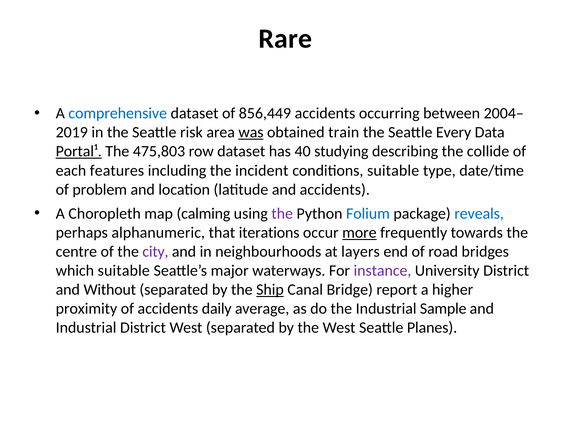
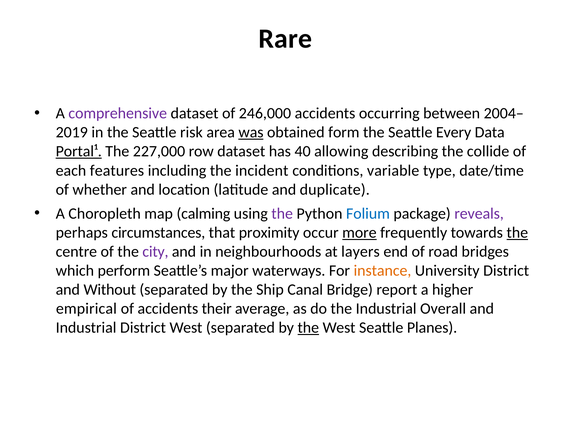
comprehensive colour: blue -> purple (118, 113)
856,449: 856,449 -> 246,000 (265, 113)
train: train -> form (344, 132)
475,803: 475,803 -> 227,000 (159, 151)
studying: studying -> allowing (341, 151)
conditions suitable: suitable -> variable (393, 171)
problem: problem -> whether (100, 190)
and accidents: accidents -> duplicate (335, 190)
reveals colour: blue -> purple (479, 214)
alphanumeric: alphanumeric -> circumstances (158, 233)
iterations: iterations -> proximity (269, 233)
the underline: none -> present (517, 233)
which suitable: suitable -> perform (124, 271)
instance colour: purple -> orange (382, 271)
Ship underline: present -> none (270, 290)
proximity: proximity -> empirical (86, 309)
daily: daily -> their (217, 309)
Sample: Sample -> Overall (443, 309)
the underline: none -> present (308, 328)
